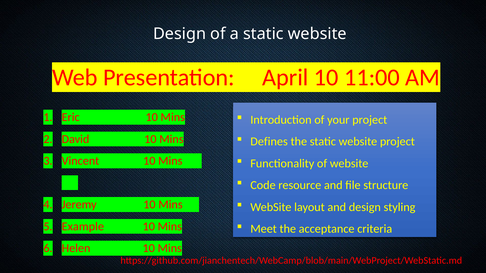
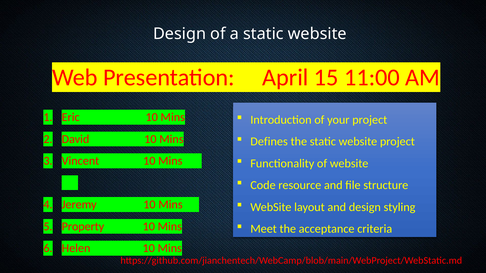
April 10: 10 -> 15 (326, 78)
Example: Example -> Property (83, 227)
